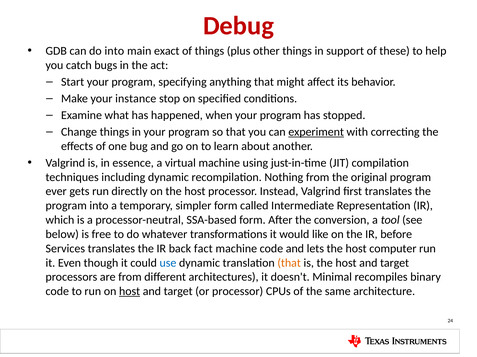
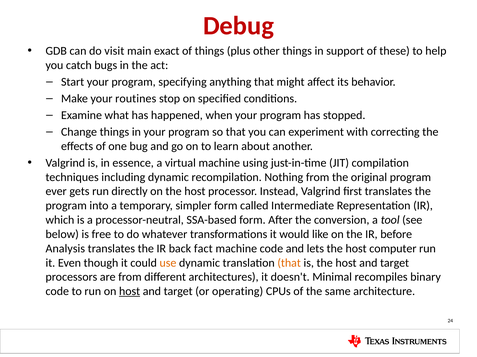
do into: into -> visit (114, 51)
instance: instance -> routines (136, 99)
experiment underline: present -> none (316, 132)
Services: Services -> Analysis (65, 249)
use colour: blue -> orange (168, 263)
or processor: processor -> operating (238, 292)
